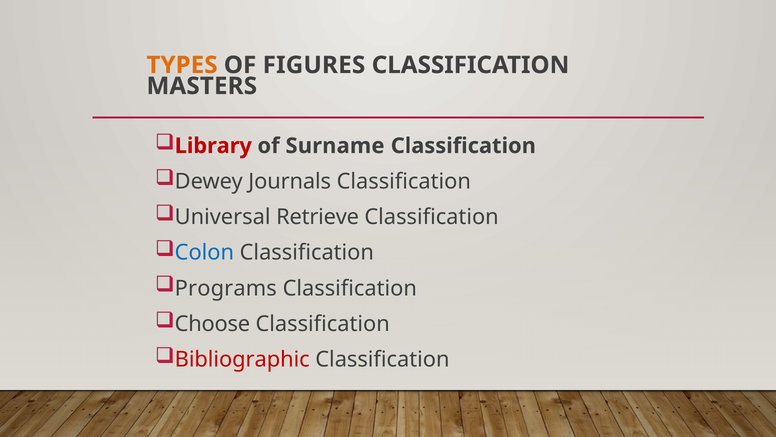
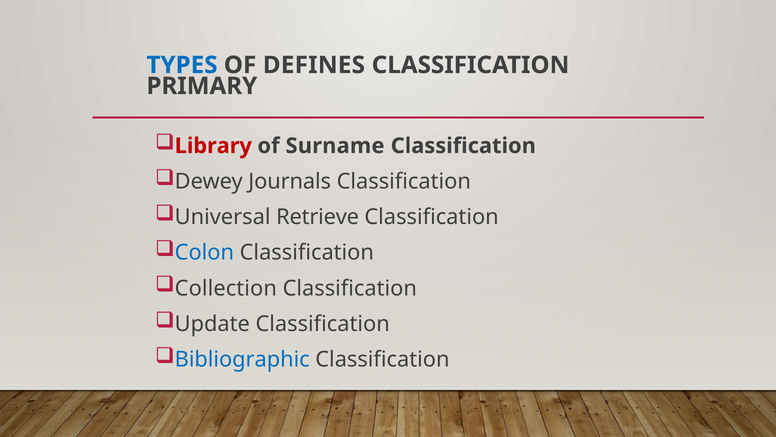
TYPES colour: orange -> blue (182, 65)
FIGURES: FIGURES -> DEFINES (314, 65)
MASTERS: MASTERS -> PRIMARY (202, 86)
Programs: Programs -> Collection (226, 288)
Choose: Choose -> Update (212, 324)
Bibliographic colour: red -> blue (242, 359)
